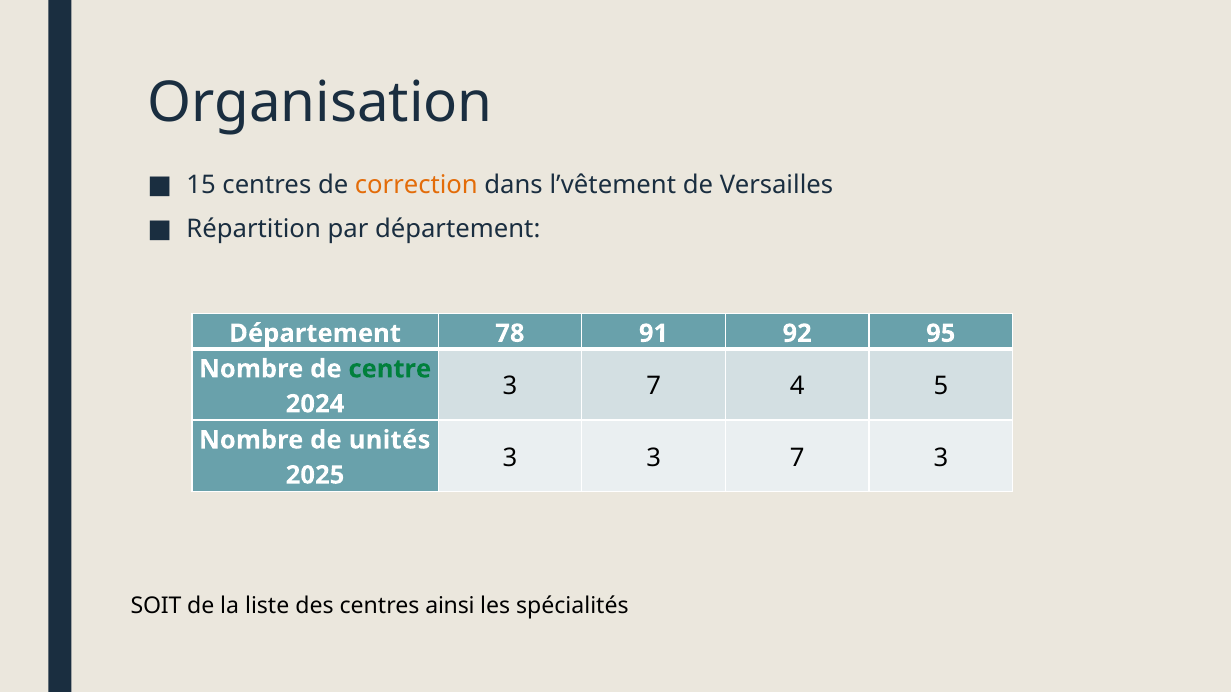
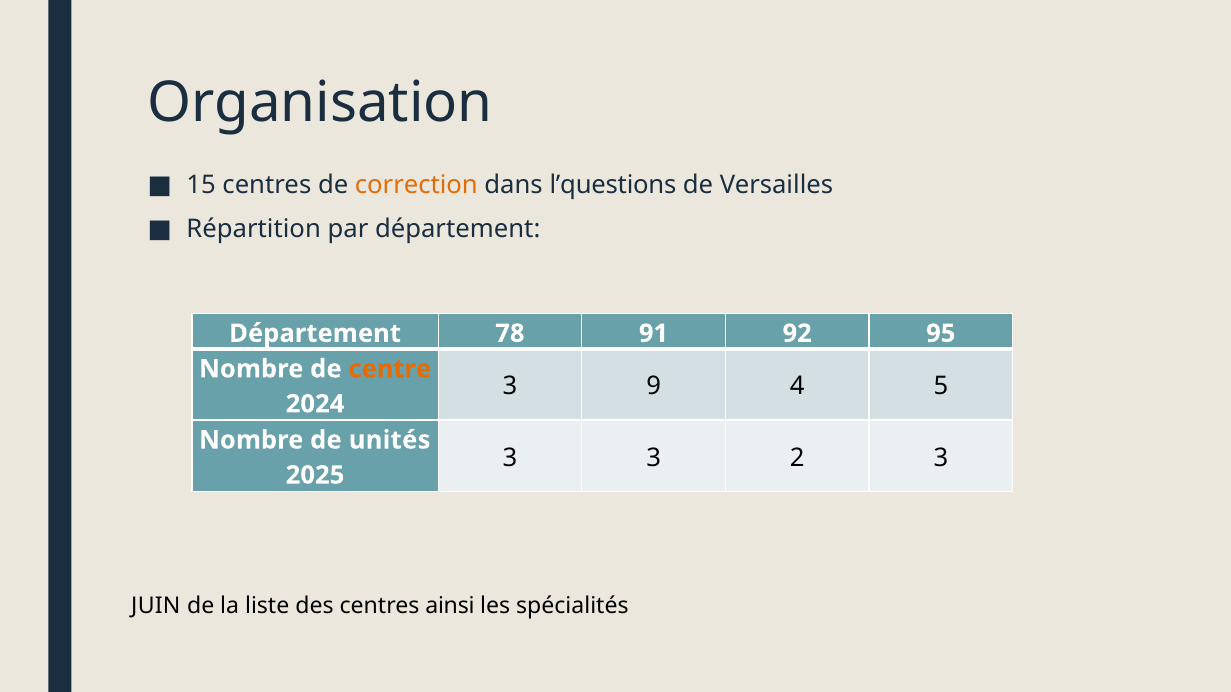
l’vêtement: l’vêtement -> l’questions (613, 185)
centre colour: green -> orange (390, 369)
7: 7 -> 9 (654, 387)
3 3 7: 7 -> 2 (797, 458)
SOIT: SOIT -> JUIN (156, 606)
